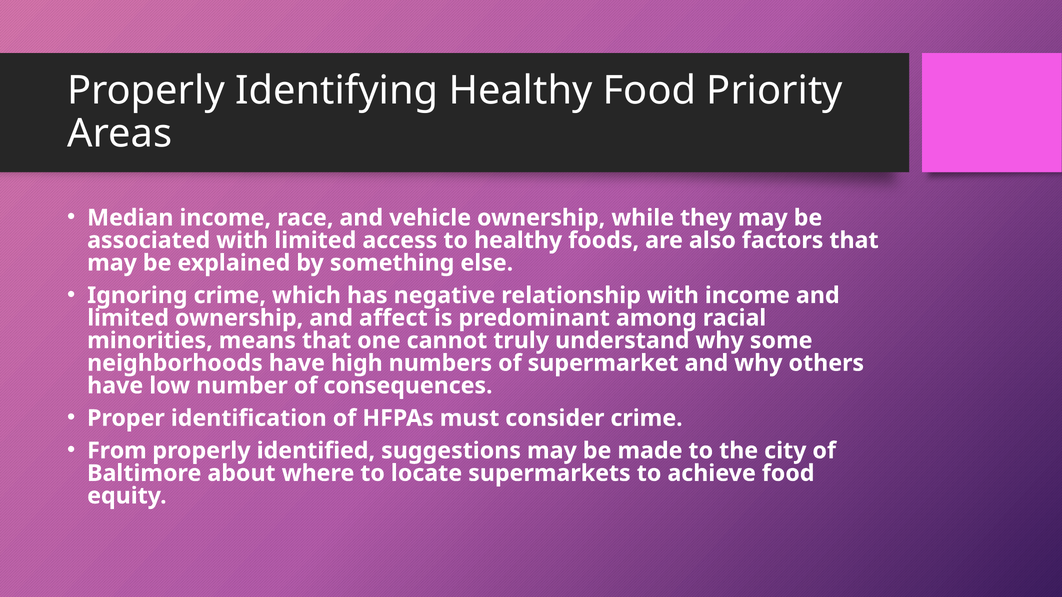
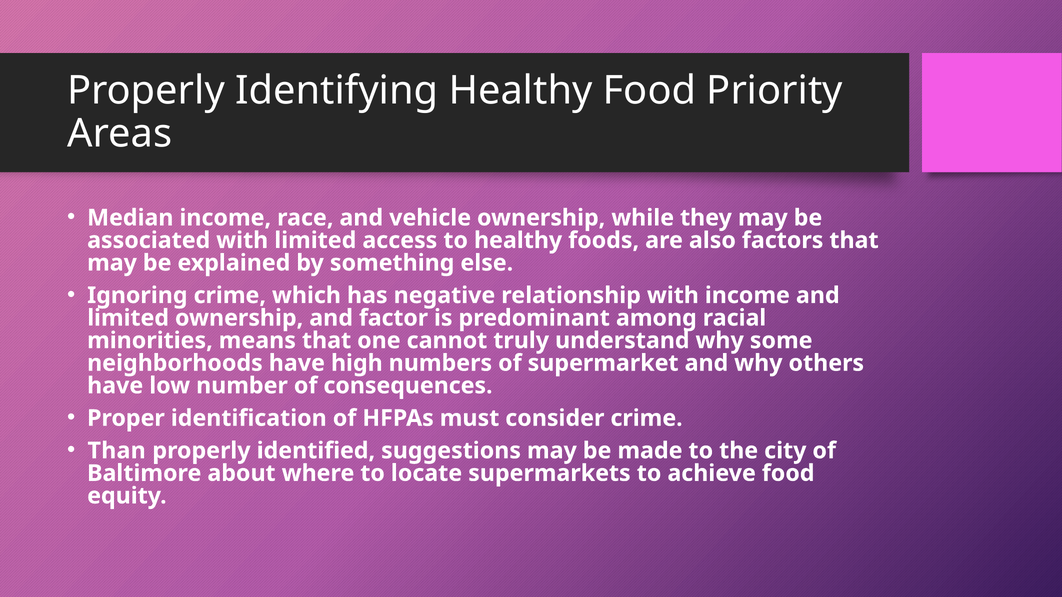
affect: affect -> factor (394, 318)
From: From -> Than (117, 451)
